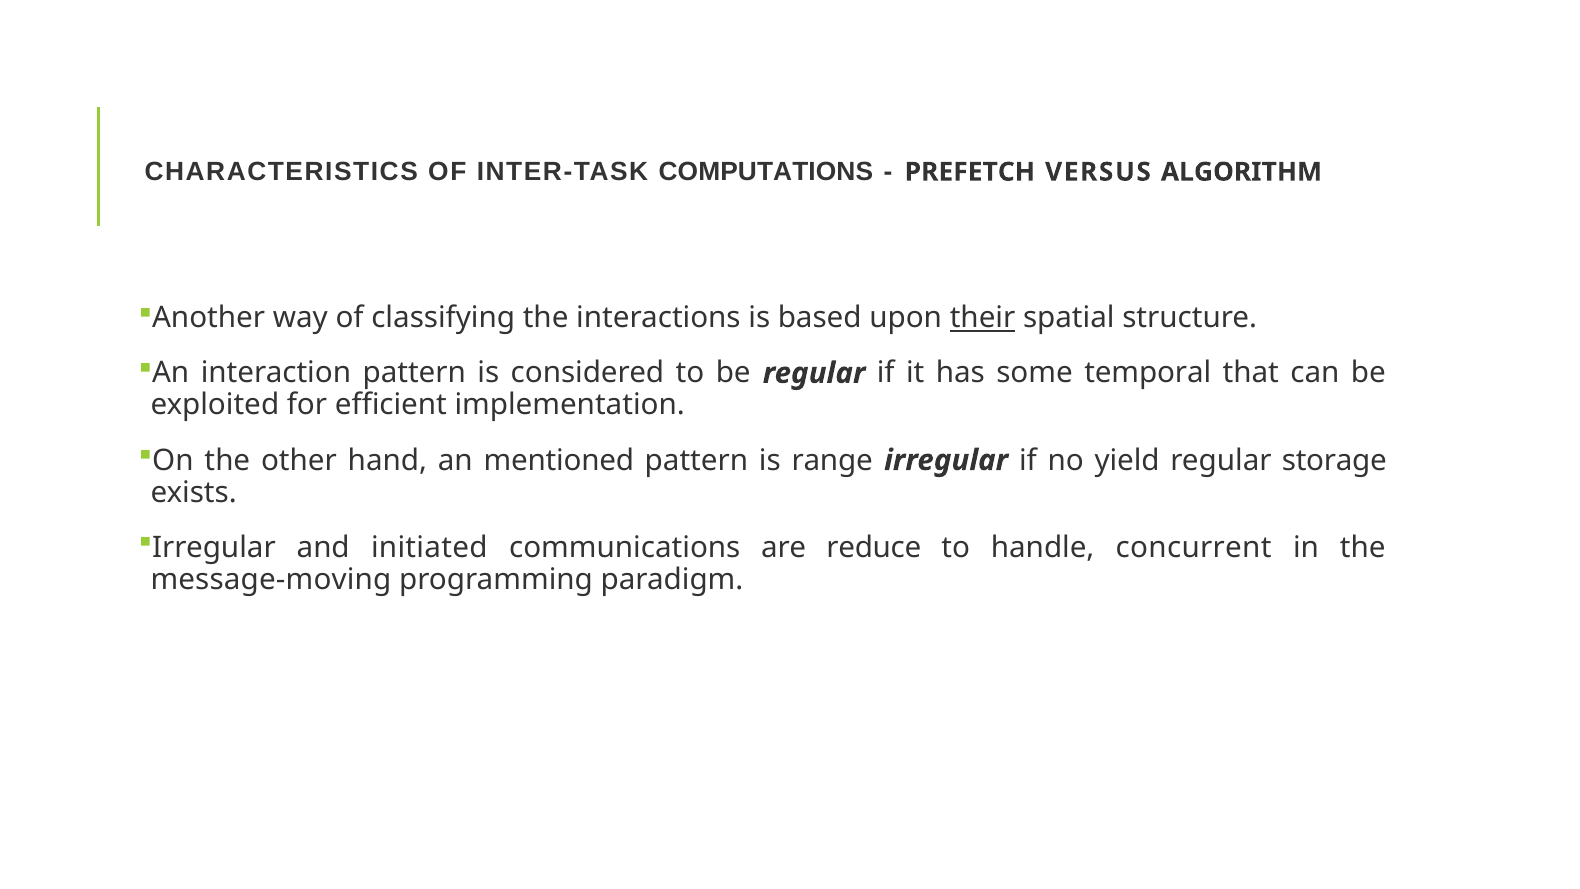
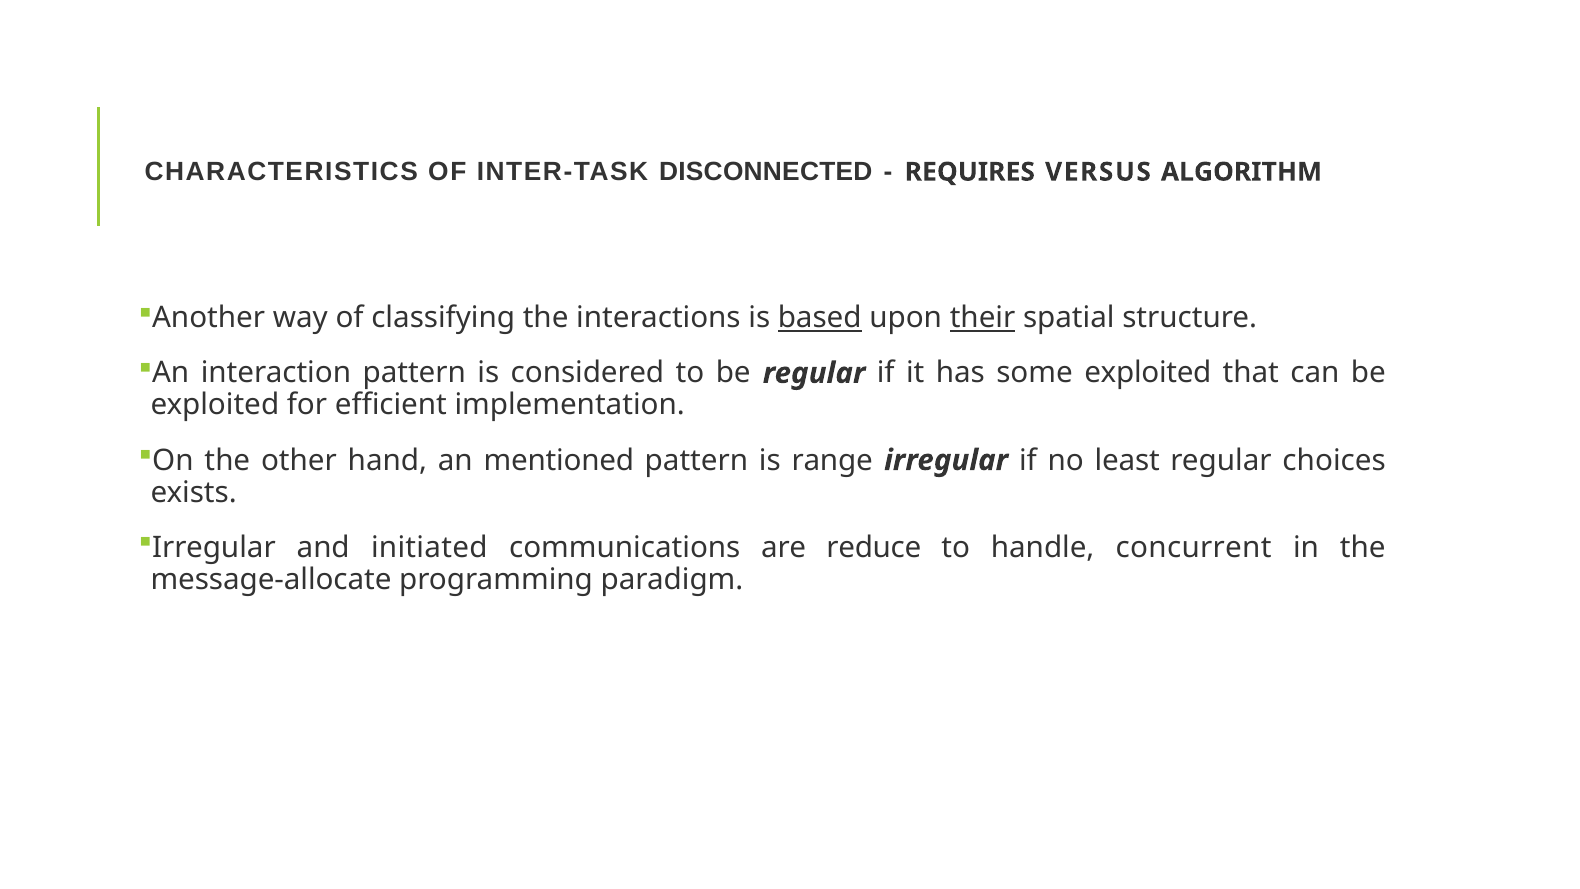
COMPUTATIONS: COMPUTATIONS -> DISCONNECTED (766, 172)
PREFETCH: PREFETCH -> REQUIRES (970, 172)
based underline: none -> present (820, 318)
some temporal: temporal -> exploited (1148, 373)
yield: yield -> least (1127, 460)
storage: storage -> choices (1334, 460)
message-moving: message-moving -> message-allocate (271, 579)
